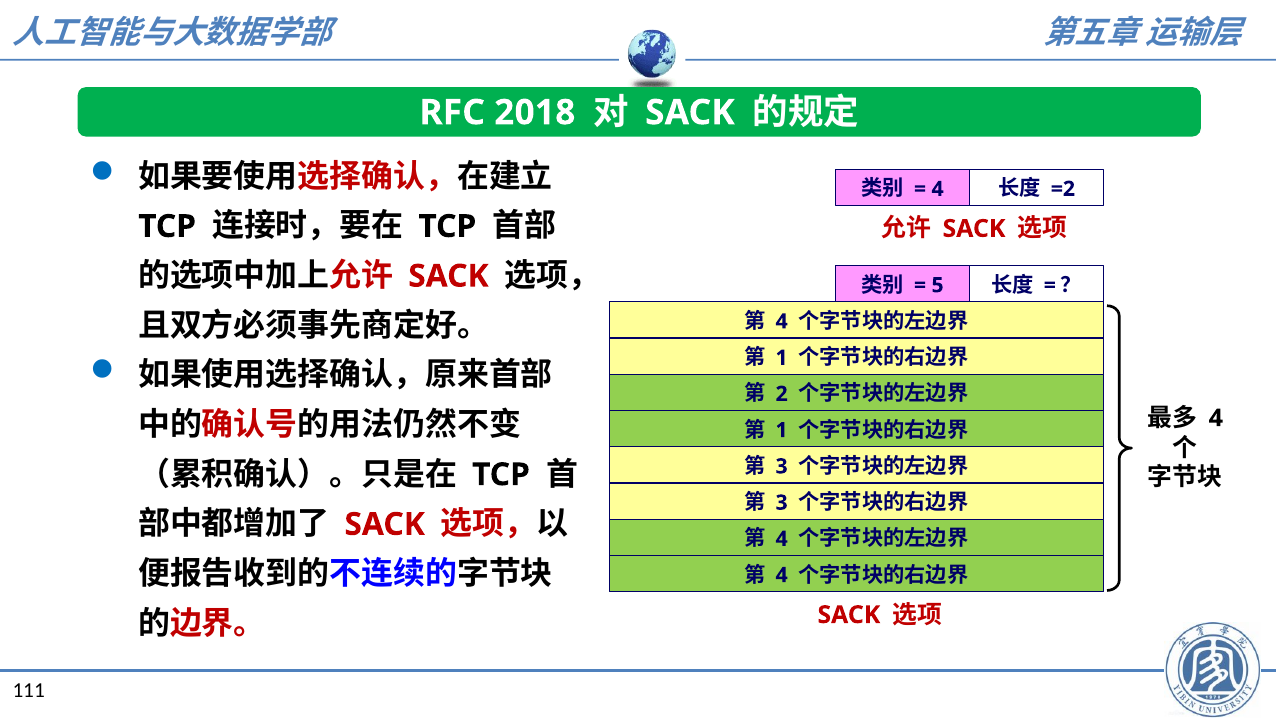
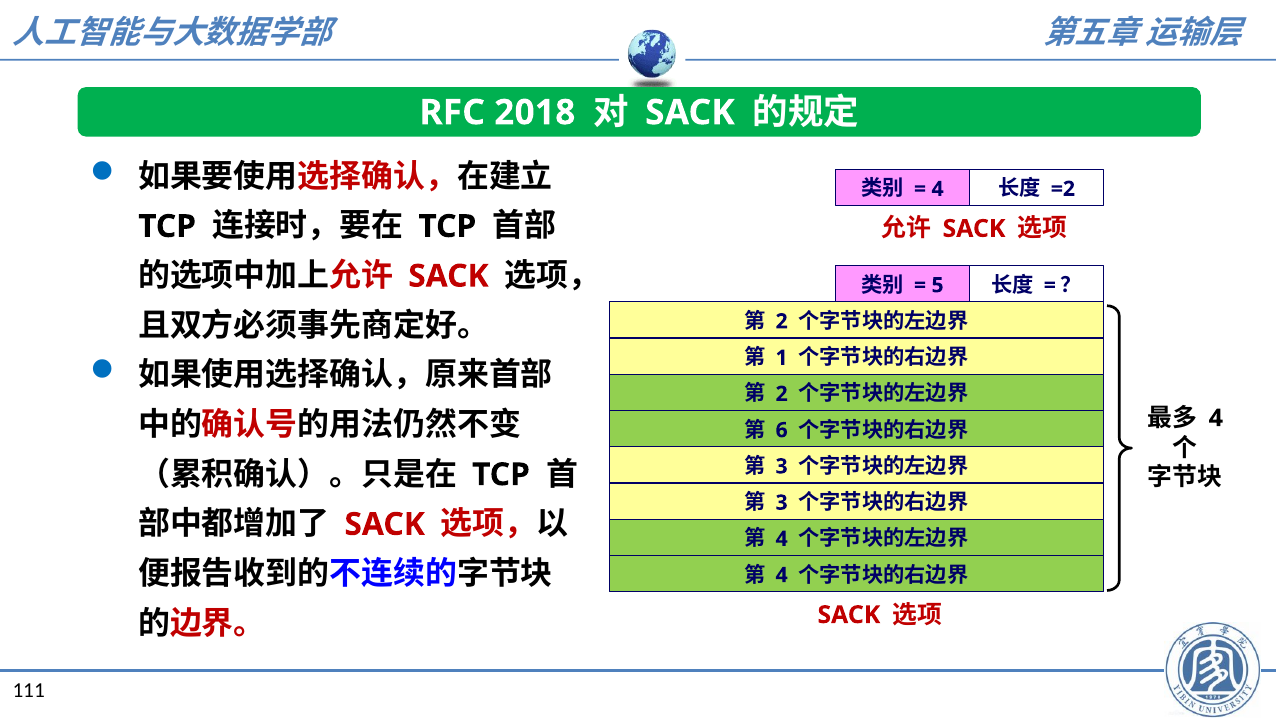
4: 4 -> 2 (782, 321)
1: 1 -> 6 (782, 430)
